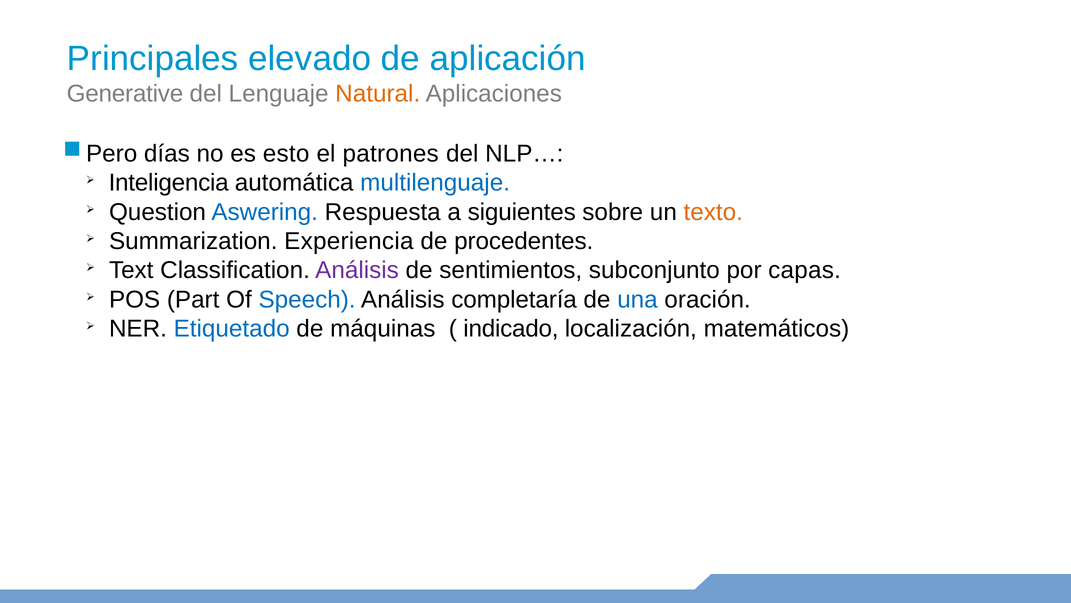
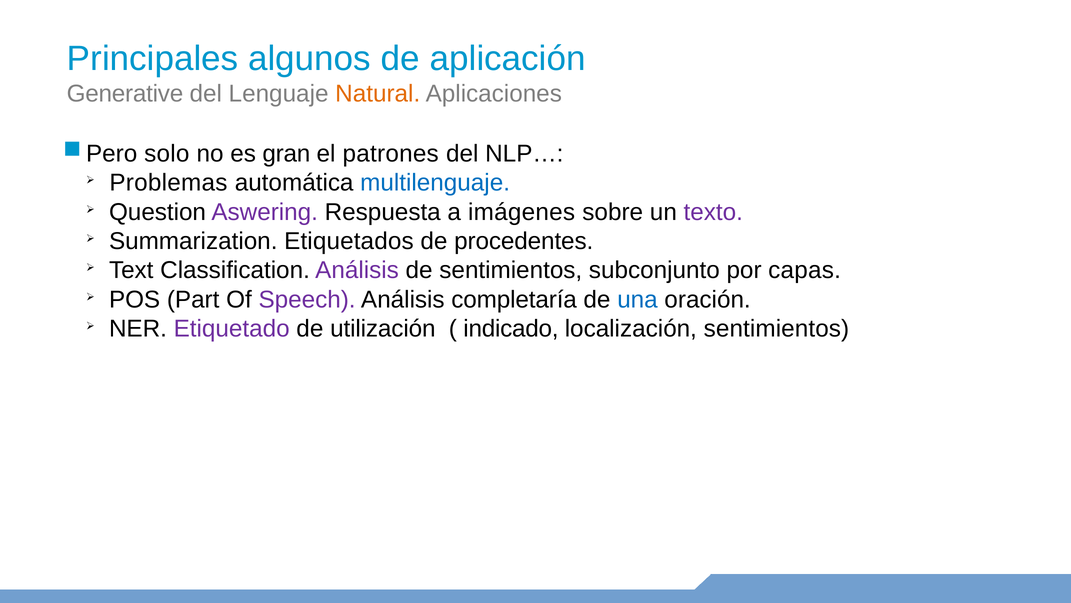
elevado: elevado -> algunos (310, 59)
días: días -> solo (167, 154)
esto: esto -> gran (286, 154)
Inteligencia: Inteligencia -> Problemas (168, 183)
Aswering colour: blue -> purple (265, 212)
siguientes: siguientes -> imágenes (522, 212)
texto colour: orange -> purple (713, 212)
Experiencia: Experiencia -> Etiquetados (349, 241)
Speech colour: blue -> purple (307, 299)
Etiquetado colour: blue -> purple (232, 329)
máquinas: máquinas -> utilización (383, 329)
localización matemáticos: matemáticos -> sentimientos (776, 329)
